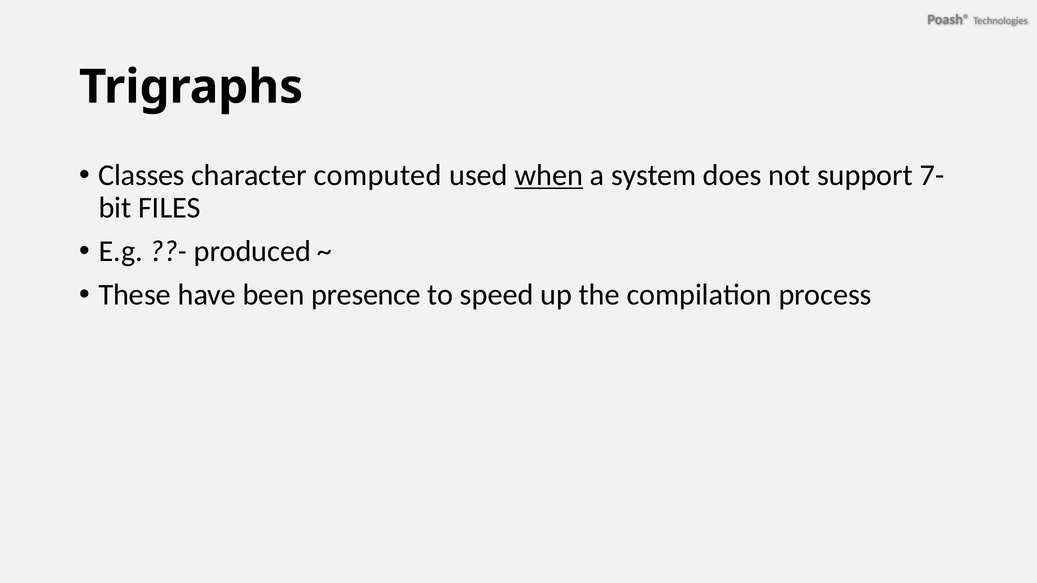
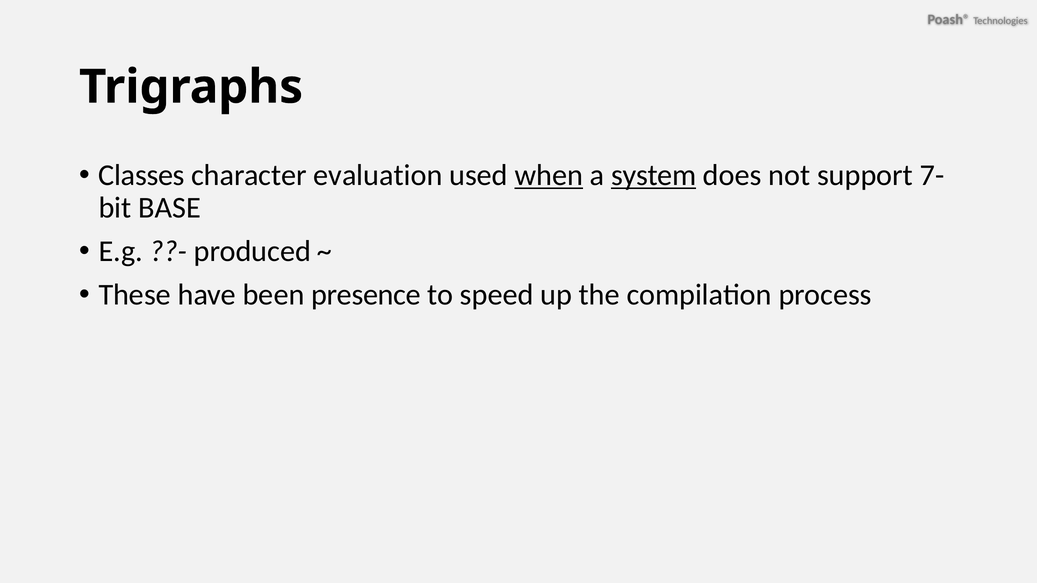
computed: computed -> evaluation (378, 175)
system underline: none -> present (654, 175)
FILES: FILES -> BASE (169, 208)
